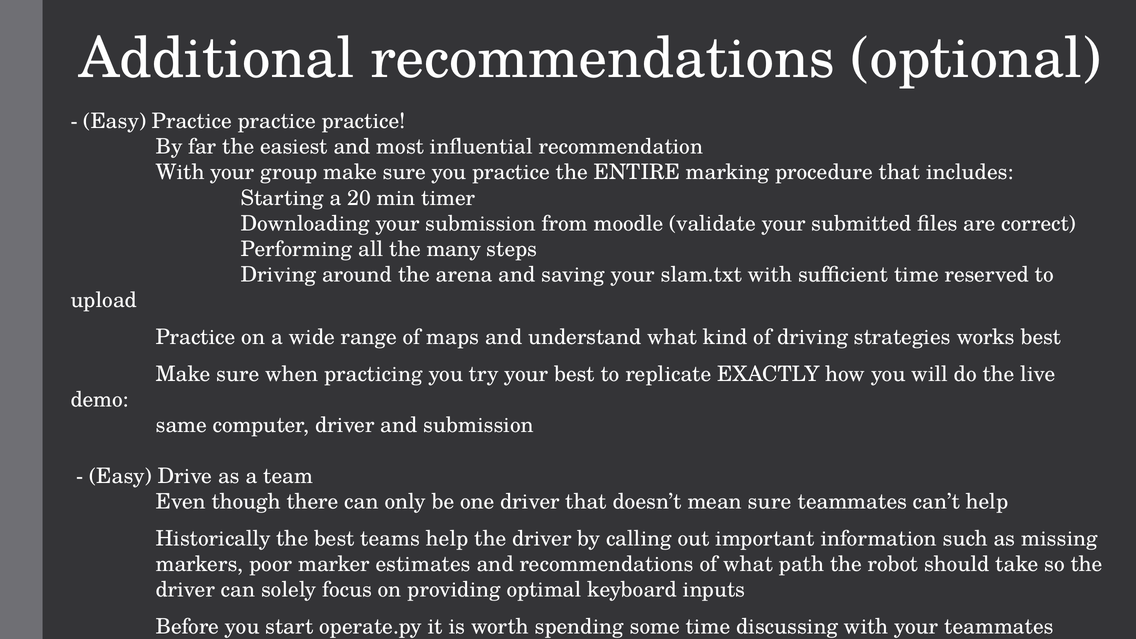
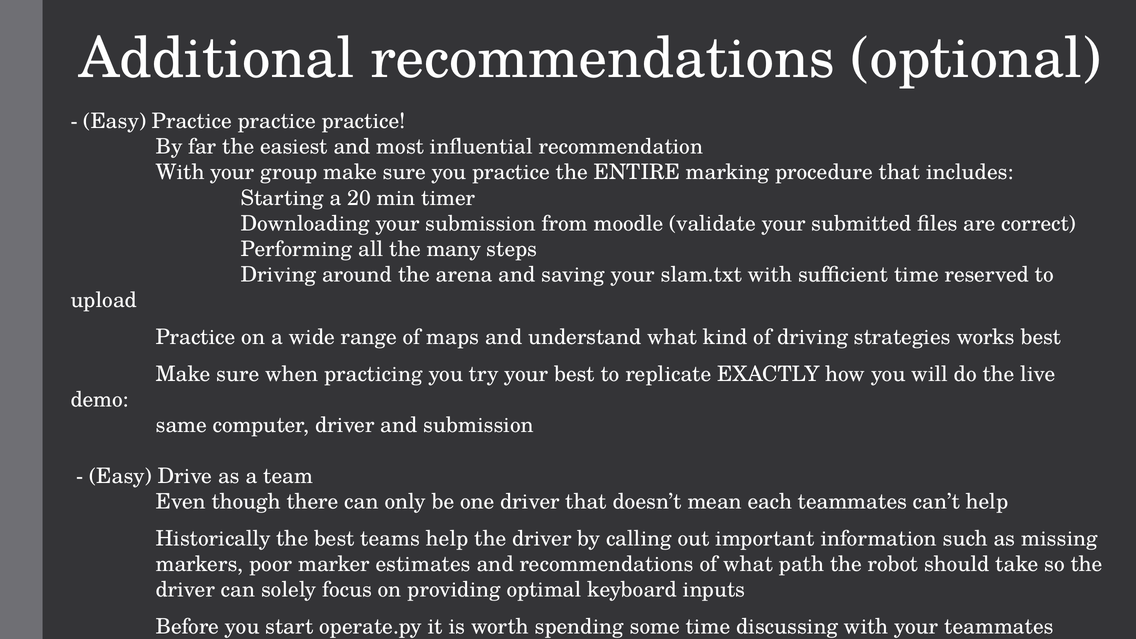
mean sure: sure -> each (770, 502)
